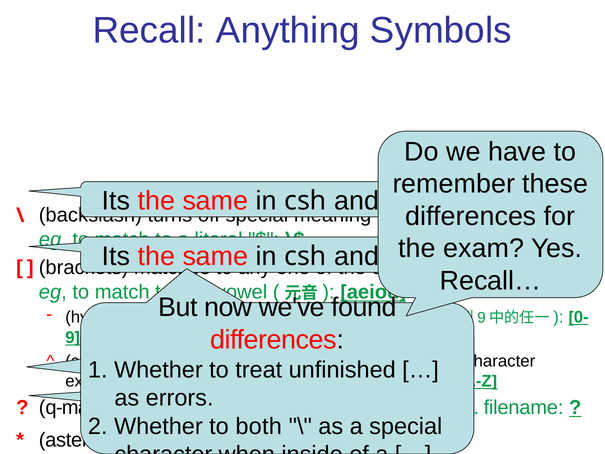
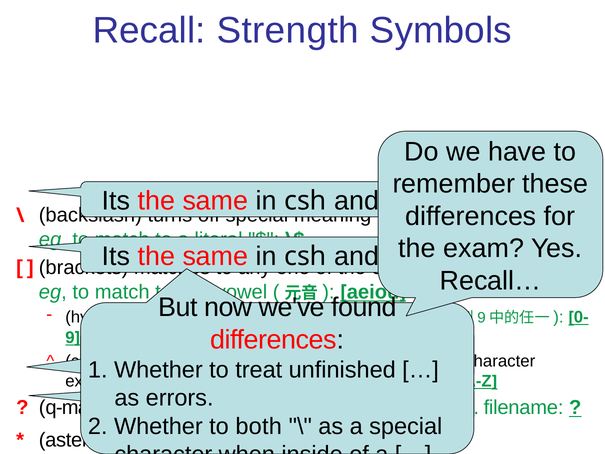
Anything: Anything -> Strength (288, 30)
